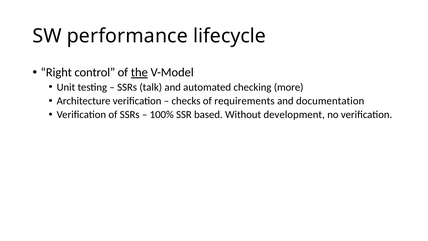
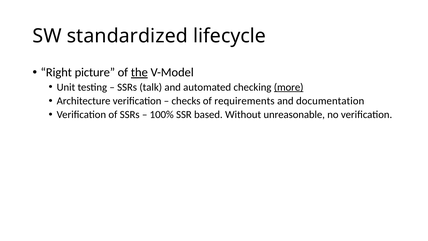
performance: performance -> standardized (127, 36)
control: control -> picture (95, 72)
more underline: none -> present (289, 87)
development: development -> unreasonable (294, 115)
